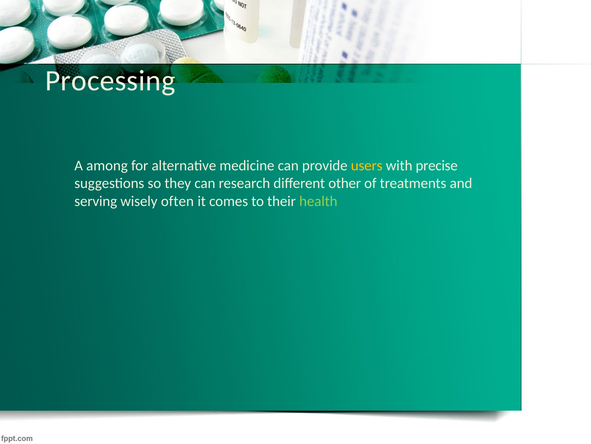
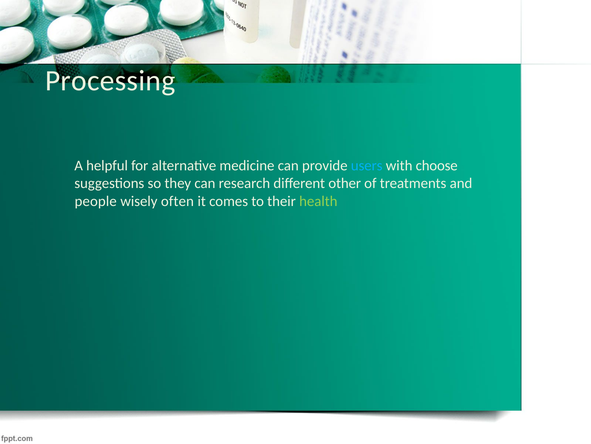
among: among -> helpful (107, 165)
users colour: yellow -> light blue (367, 165)
precise: precise -> choose (437, 165)
serving: serving -> people (96, 201)
